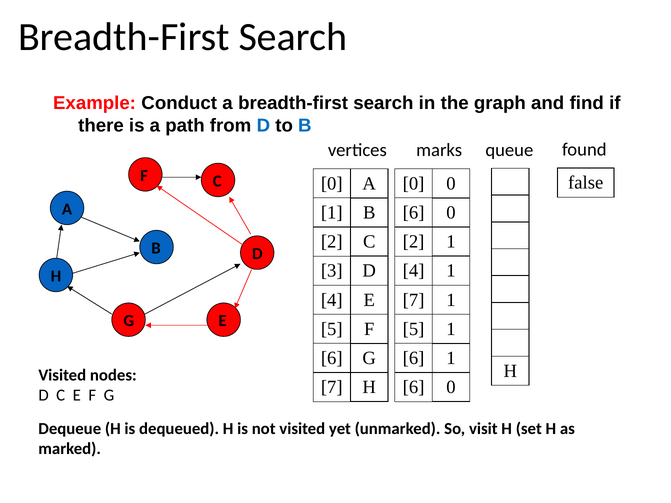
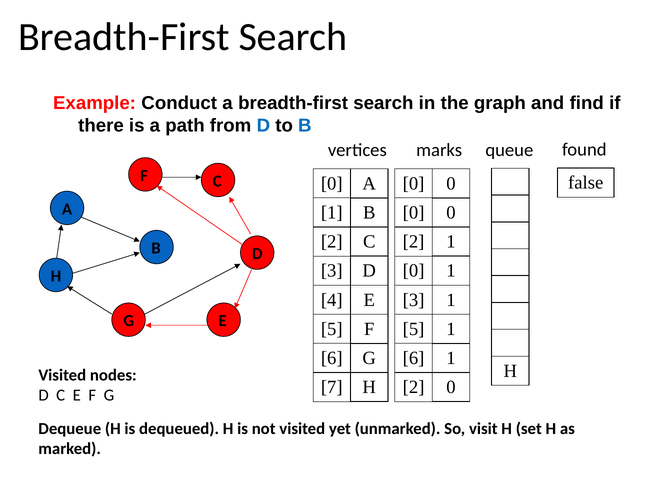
6: 6 -> 0 (414, 213)
4: 4 -> 0 (414, 271)
7: 7 -> 3 (414, 300)
6: 6 -> 2 (414, 387)
